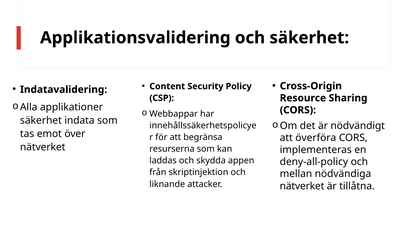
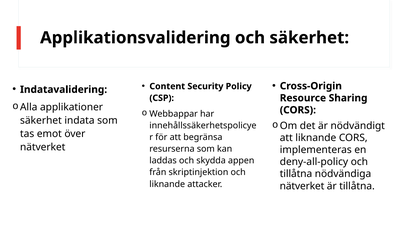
att överföra: överföra -> liknande (316, 138)
mellan: mellan -> tillåtna (296, 174)
